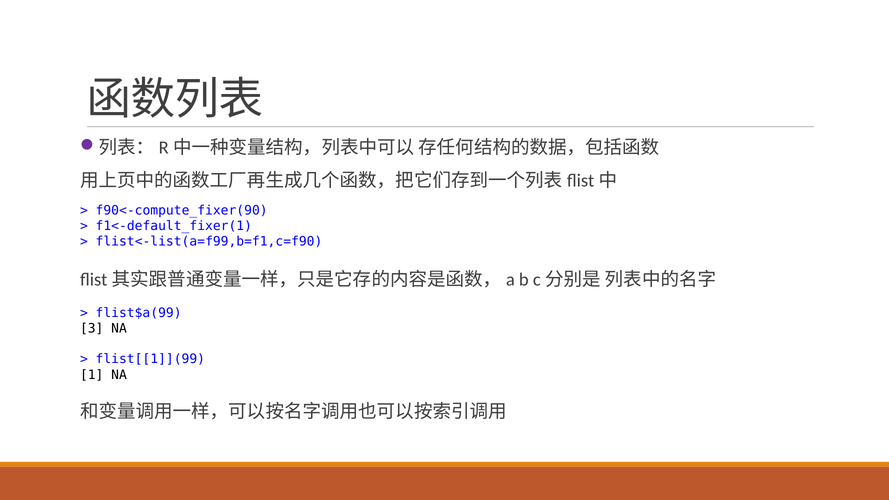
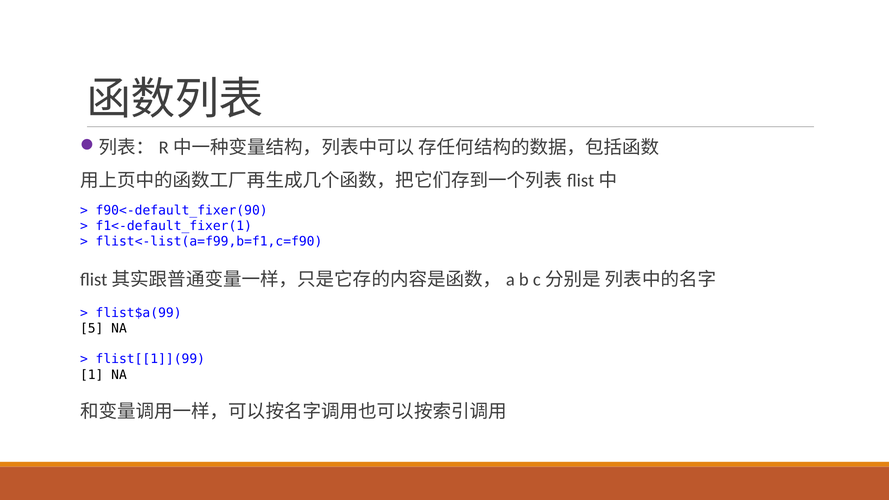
f90<-compute_fixer(90: f90<-compute_fixer(90 -> f90<-default_fixer(90 (182, 211)
3: 3 -> 5 (92, 329)
